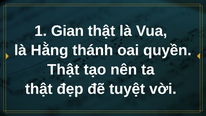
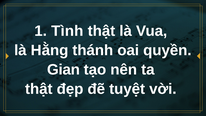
Gian: Gian -> Tình (67, 31)
Thật: Thật -> Gian (63, 70)
